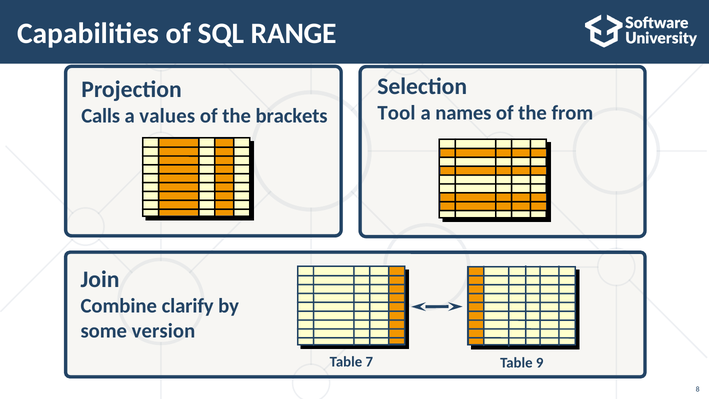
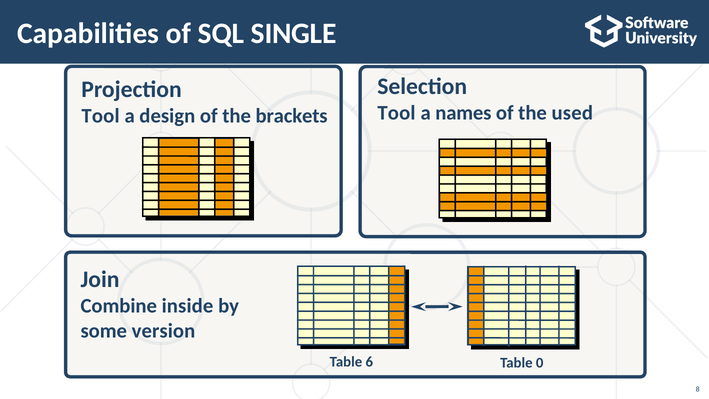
RANGE: RANGE -> SINGLE (294, 34)
from: from -> used (572, 113)
Calls: Calls -> Tool (101, 116)
values: values -> design (167, 116)
clarify: clarify -> inside (188, 306)
7: 7 -> 6 (369, 362)
9: 9 -> 0 (540, 363)
